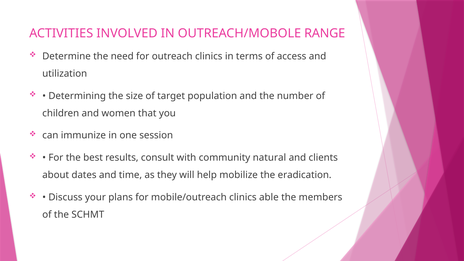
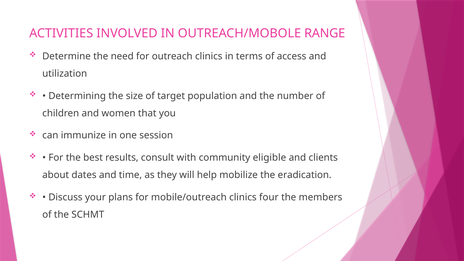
natural: natural -> eligible (269, 158)
able: able -> four (269, 197)
